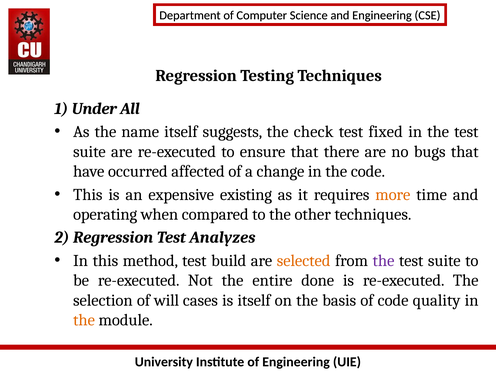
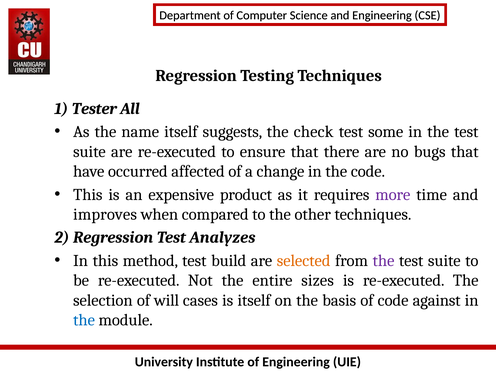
Under: Under -> Tester (94, 109)
fixed: fixed -> some (386, 132)
existing: existing -> product (246, 195)
more colour: orange -> purple (393, 195)
operating: operating -> improves (105, 214)
done: done -> sizes (318, 281)
quality: quality -> against (437, 300)
the colour: orange -> blue (84, 320)
